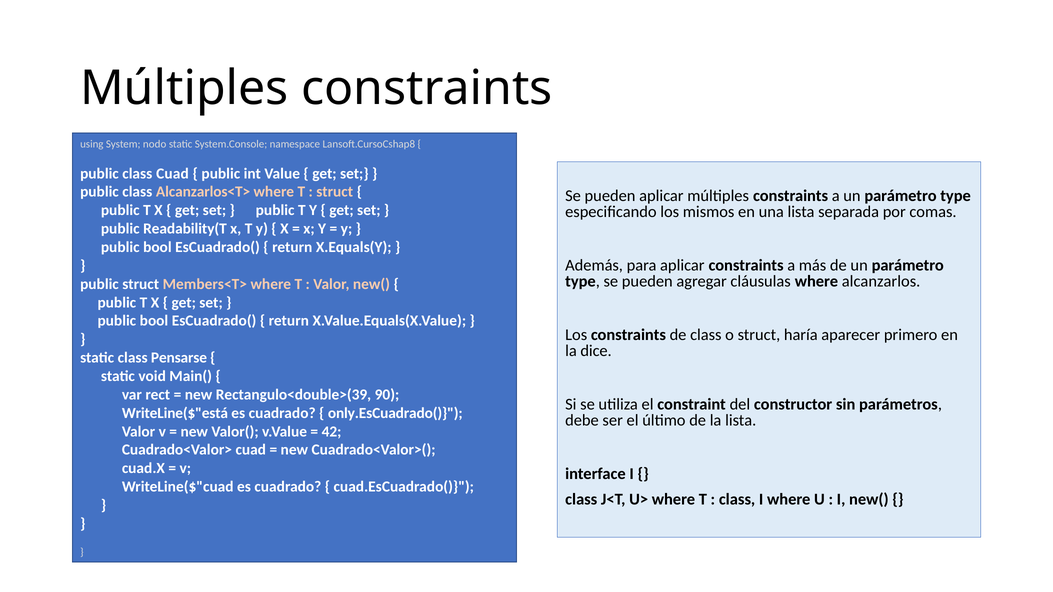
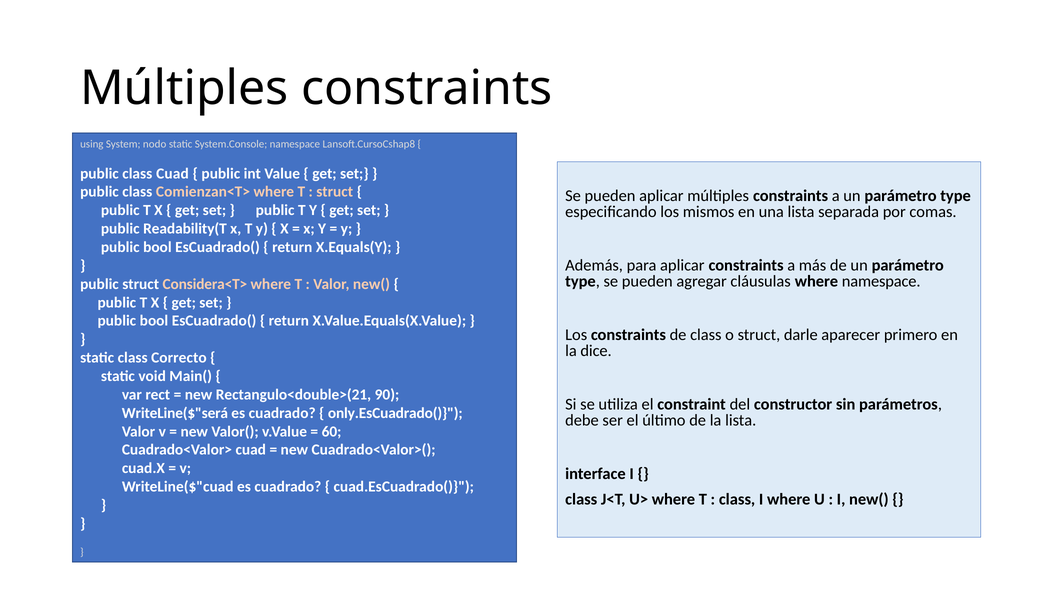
Alcanzarlos<T>: Alcanzarlos<T> -> Comienzan<T> (203, 192)
where alcanzarlos: alcanzarlos -> namespace (881, 282)
Members<T>: Members<T> -> Considera<T> (205, 284)
haría: haría -> darle (801, 335)
Pensarse: Pensarse -> Correcto (179, 358)
Rectangulo<double>(39: Rectangulo<double>(39 -> Rectangulo<double>(21 (293, 395)
WriteLine($"está: WriteLine($"está -> WriteLine($"será (175, 413)
42: 42 -> 60 (332, 432)
